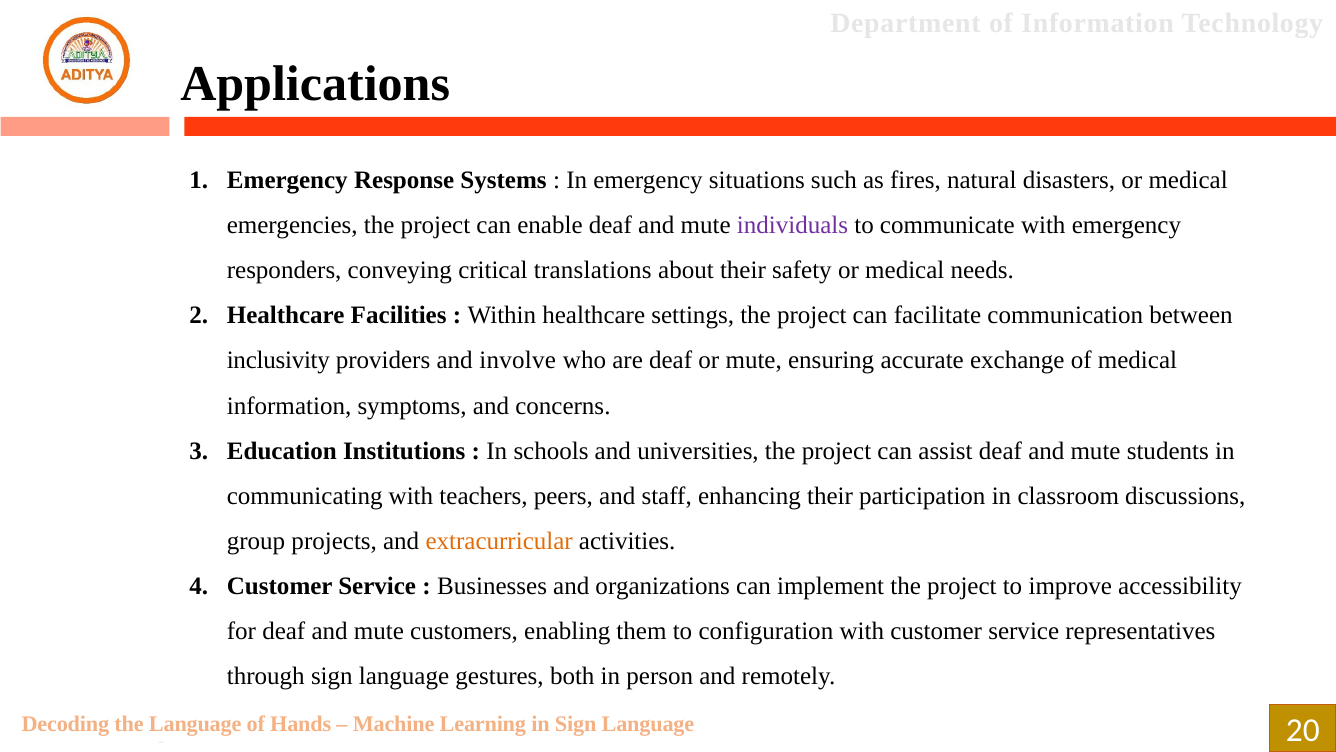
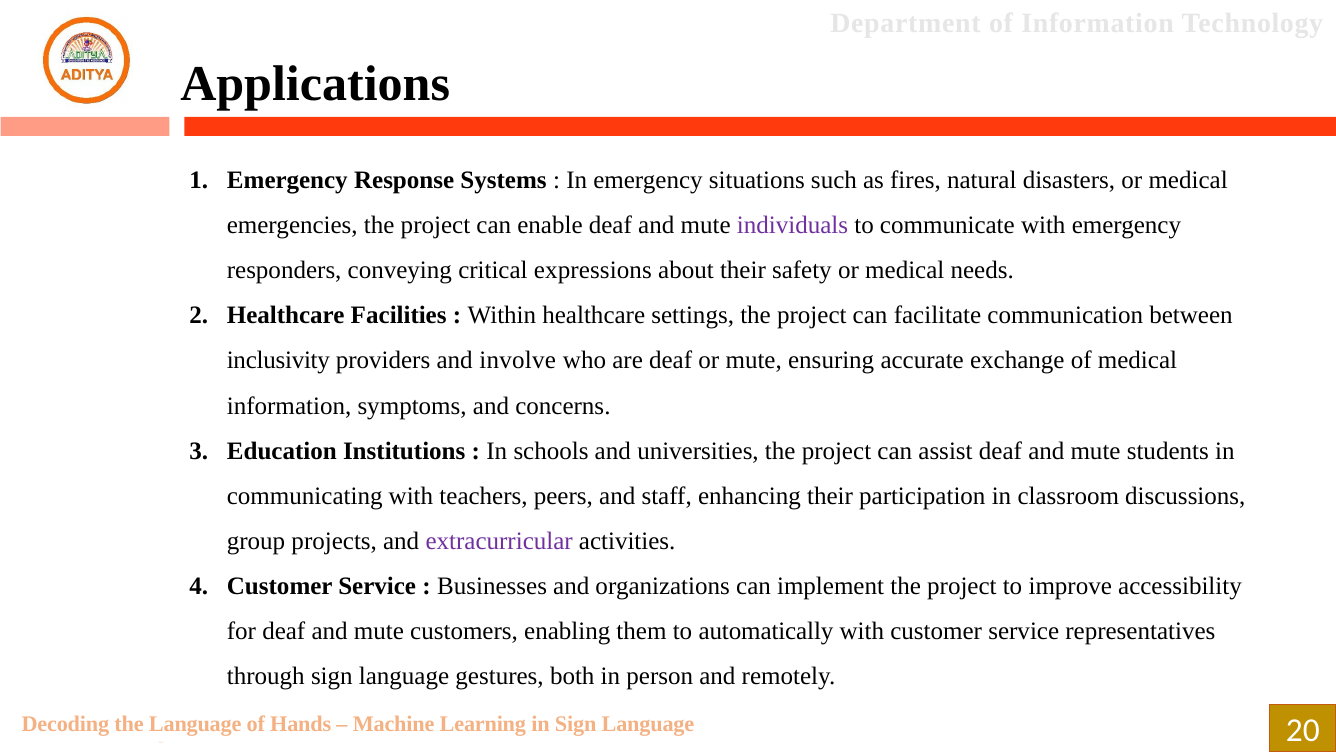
translations: translations -> expressions (593, 270)
extracurricular colour: orange -> purple (499, 541)
configuration: configuration -> automatically (766, 631)
